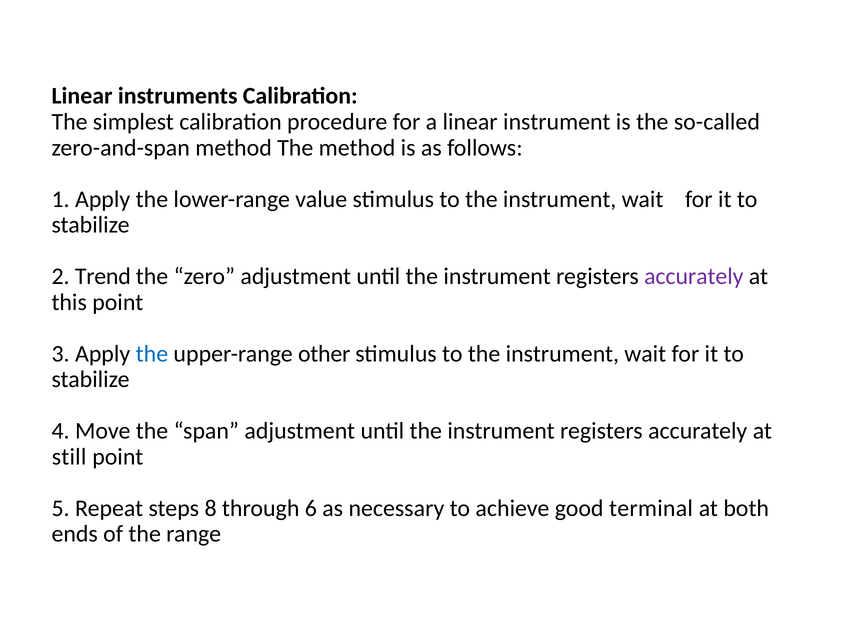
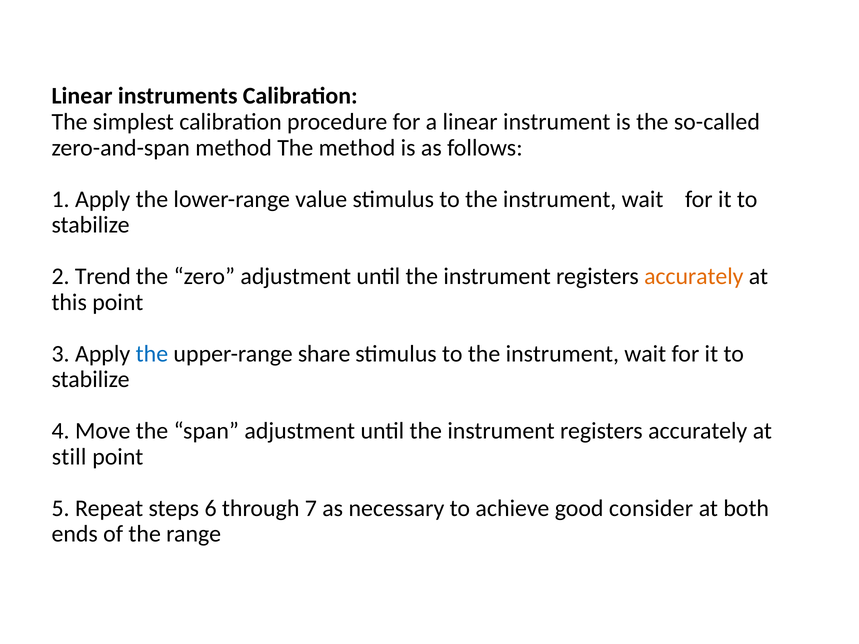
accurately colour: purple -> orange (694, 277)
other: other -> share (324, 354)
8: 8 -> 6 (211, 508)
6: 6 -> 7 (311, 508)
terminal: terminal -> consider (651, 508)
